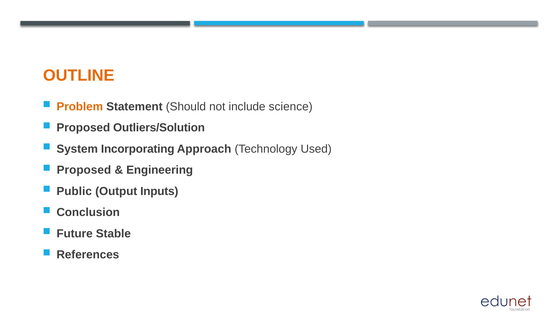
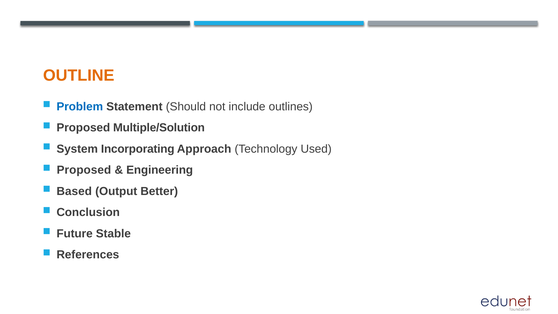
Problem colour: orange -> blue (80, 107)
science: science -> outlines (291, 107)
Outliers/Solution: Outliers/Solution -> Multiple/Solution (159, 128)
Public: Public -> Based (74, 191)
Inputs: Inputs -> Better (159, 191)
